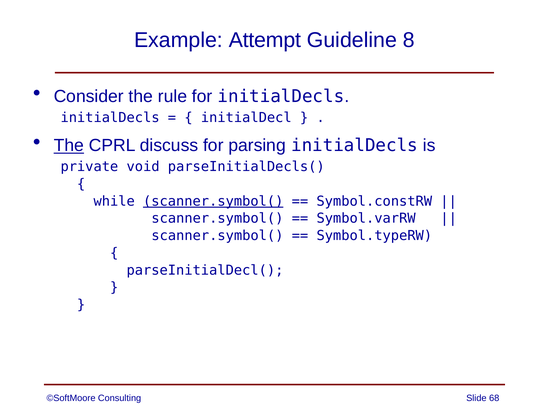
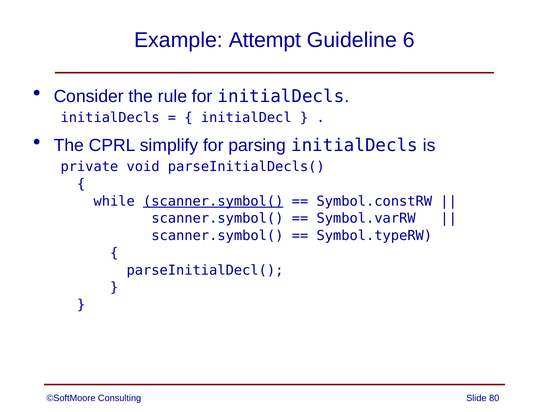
8: 8 -> 6 (409, 40)
The underline: present -> none (69, 145)
discuss: discuss -> simplify (169, 145)
68: 68 -> 80 (494, 398)
